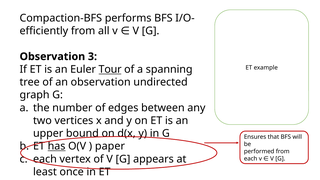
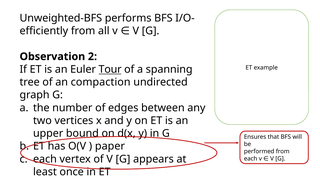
Compaction-BFS: Compaction-BFS -> Unweighted-BFS (61, 18)
3: 3 -> 2 (92, 57)
an observation: observation -> compaction (101, 82)
has underline: present -> none (57, 146)
